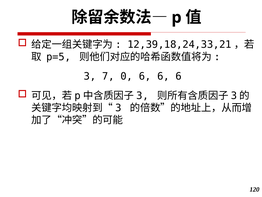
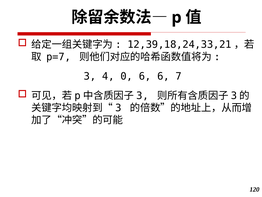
p=5: p=5 -> p=7 (59, 57)
7: 7 -> 4 (108, 76)
6 6 6: 6 -> 7 (179, 76)
